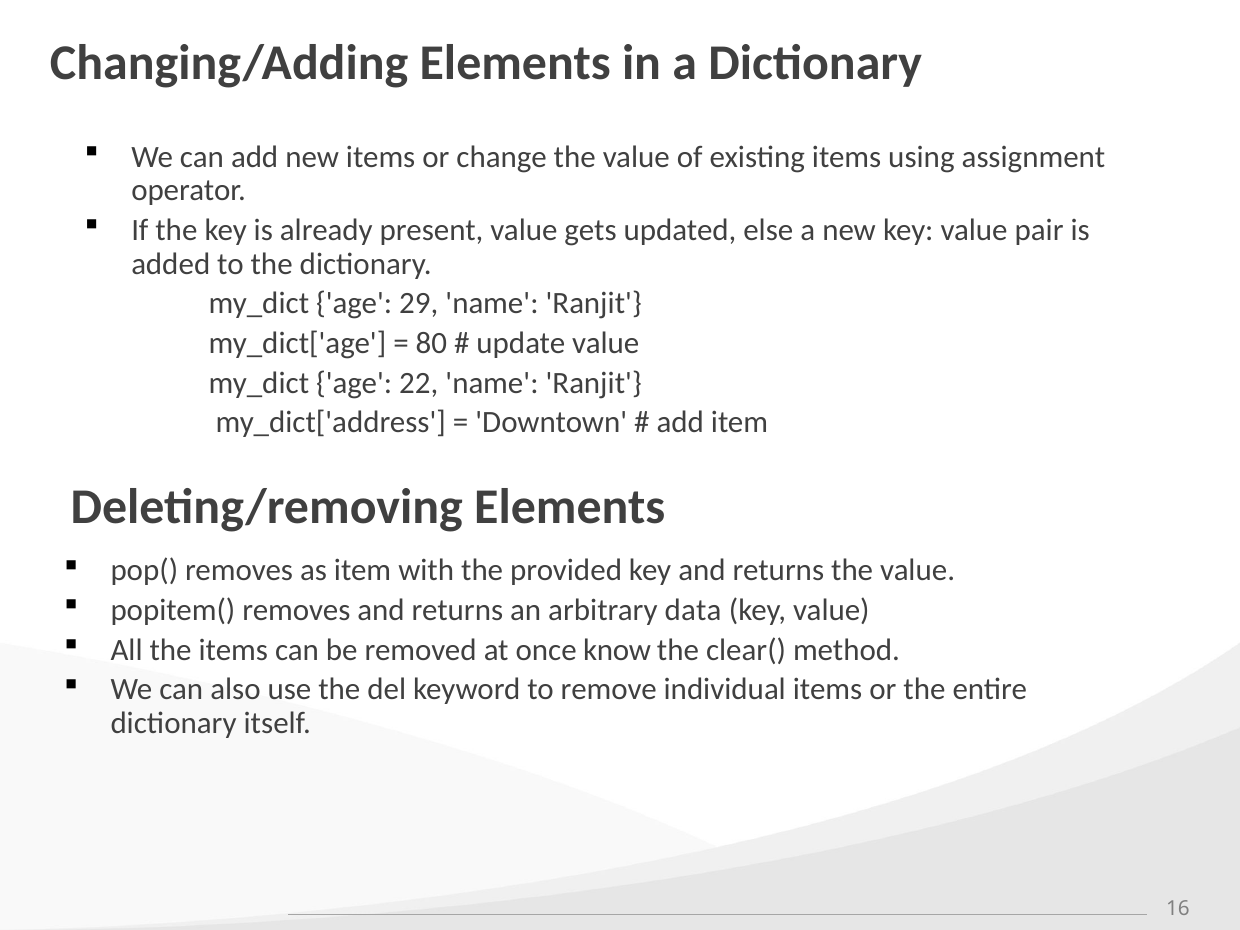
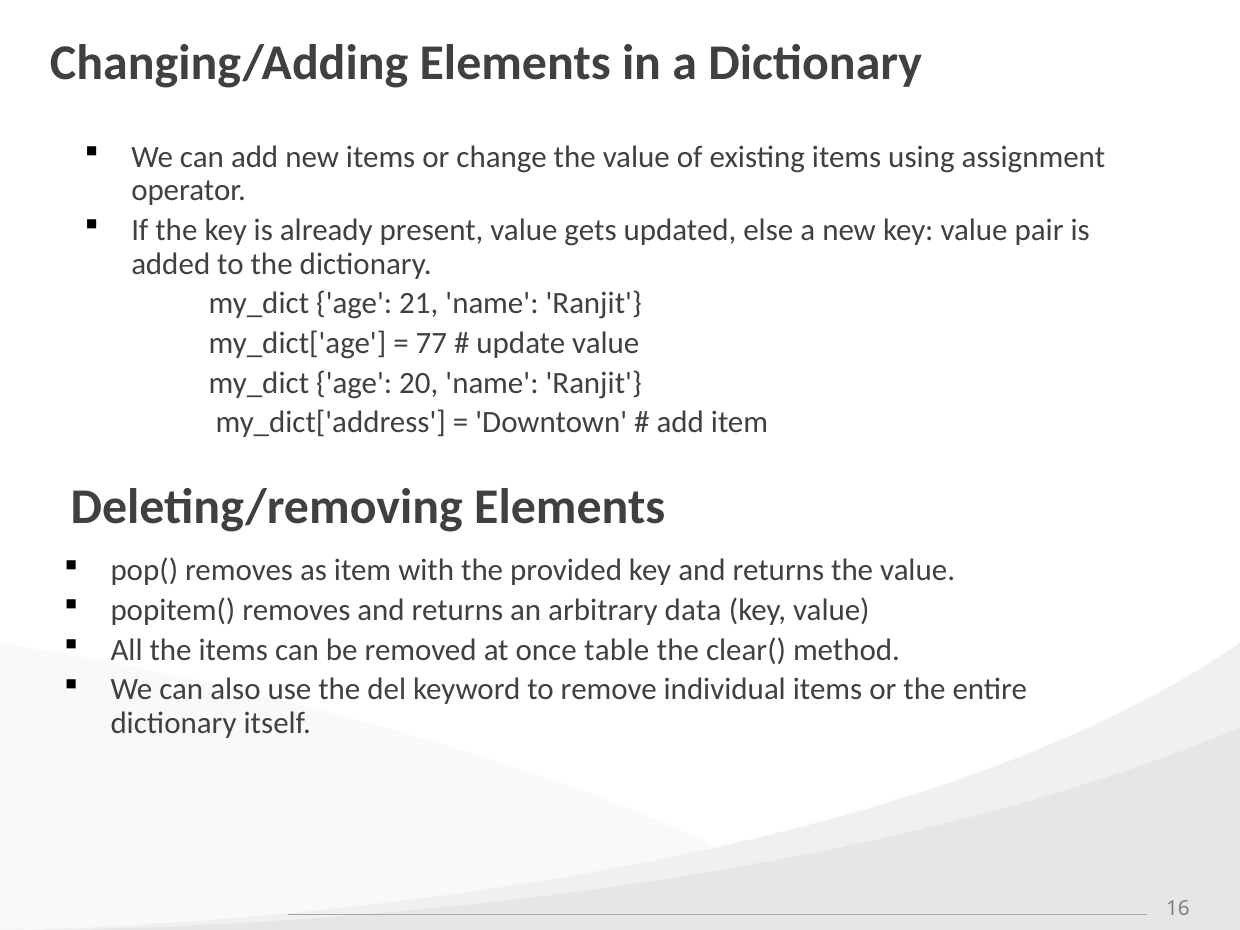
29: 29 -> 21 (419, 303)
80: 80 -> 77 (431, 343)
22: 22 -> 20 (419, 383)
know: know -> table (617, 650)
